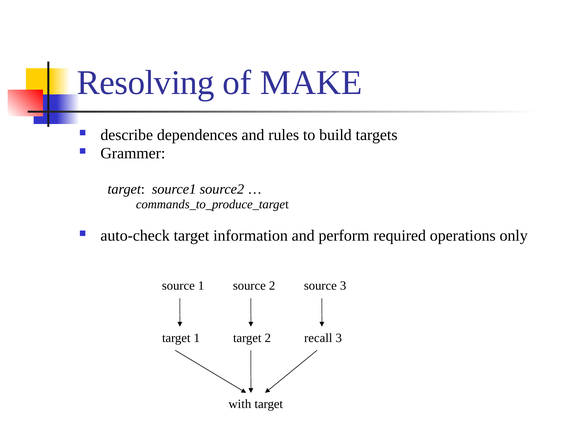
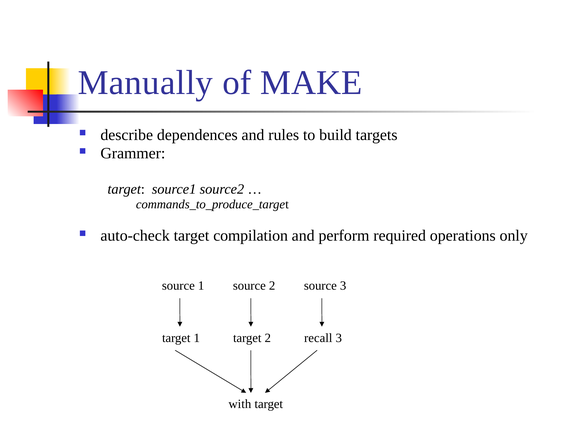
Resolving: Resolving -> Manually (145, 83)
information: information -> compilation (251, 236)
